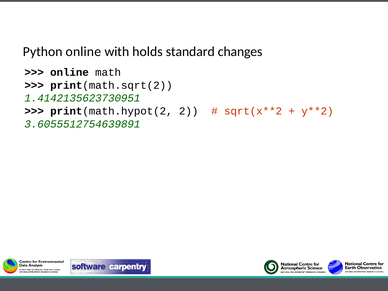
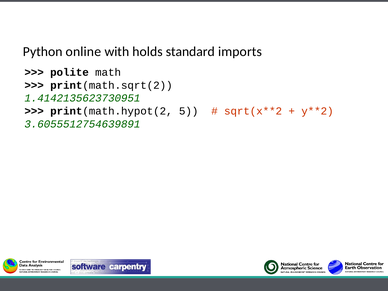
changes: changes -> imports (240, 52)
online: online -> polite (69, 72)
2: 2 -> 5 (189, 111)
